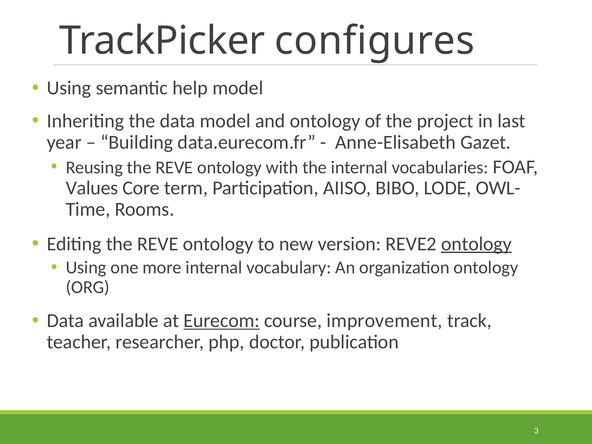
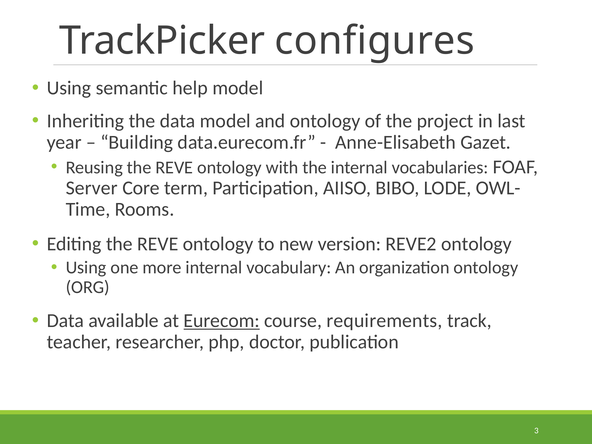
Values: Values -> Server (92, 188)
ontology underline: present -> none (476, 244)
improvement: improvement -> requirements (384, 321)
